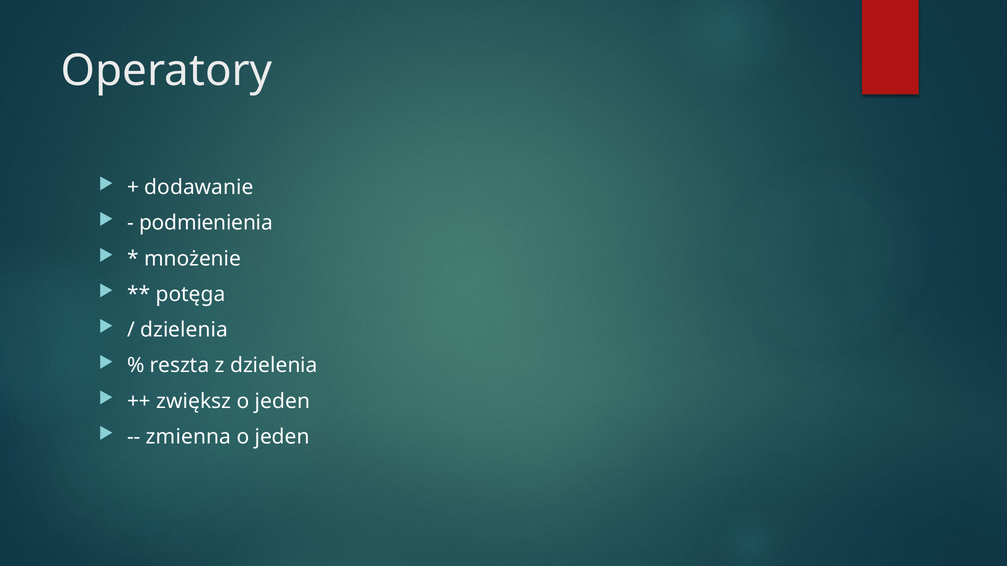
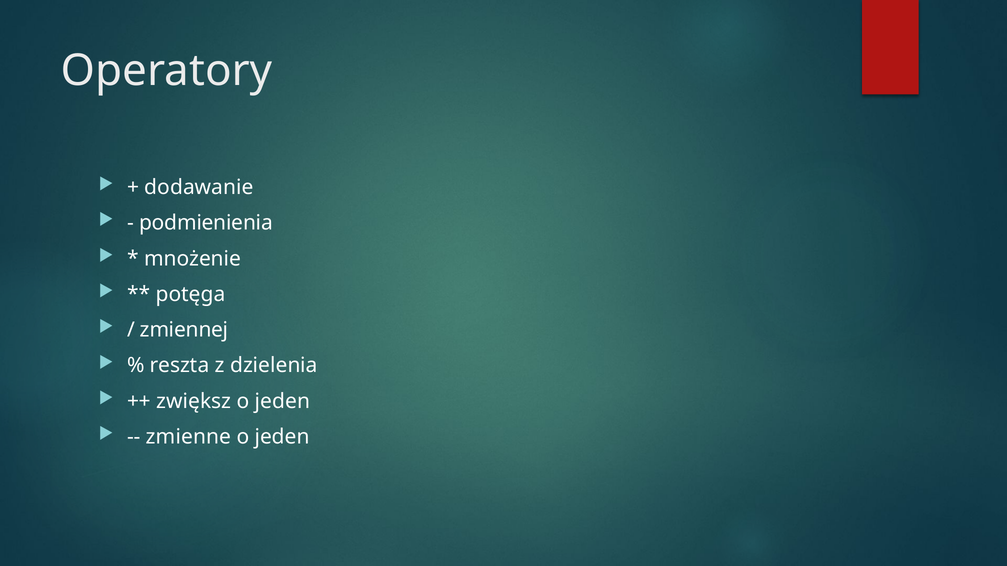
dzielenia: dzielenia -> zmiennej (184, 330)
zmienna: zmienna -> zmienne (188, 437)
